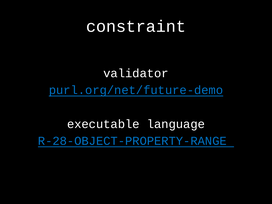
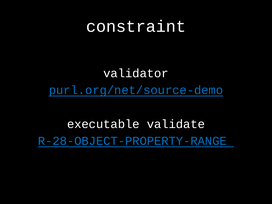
purl.org/net/future-demo: purl.org/net/future-demo -> purl.org/net/source-demo (136, 90)
language: language -> validate (176, 124)
